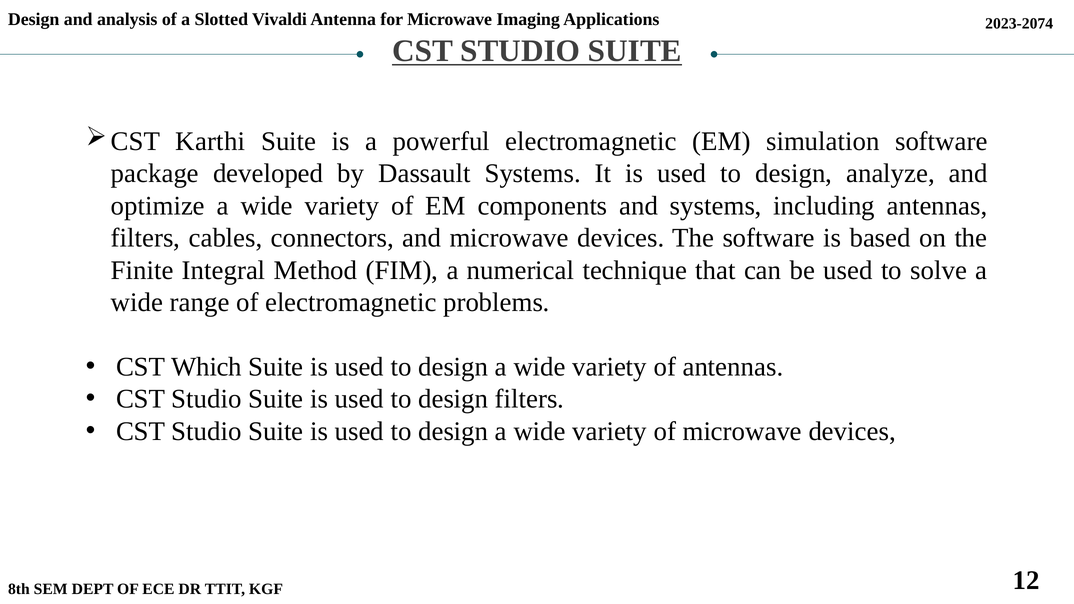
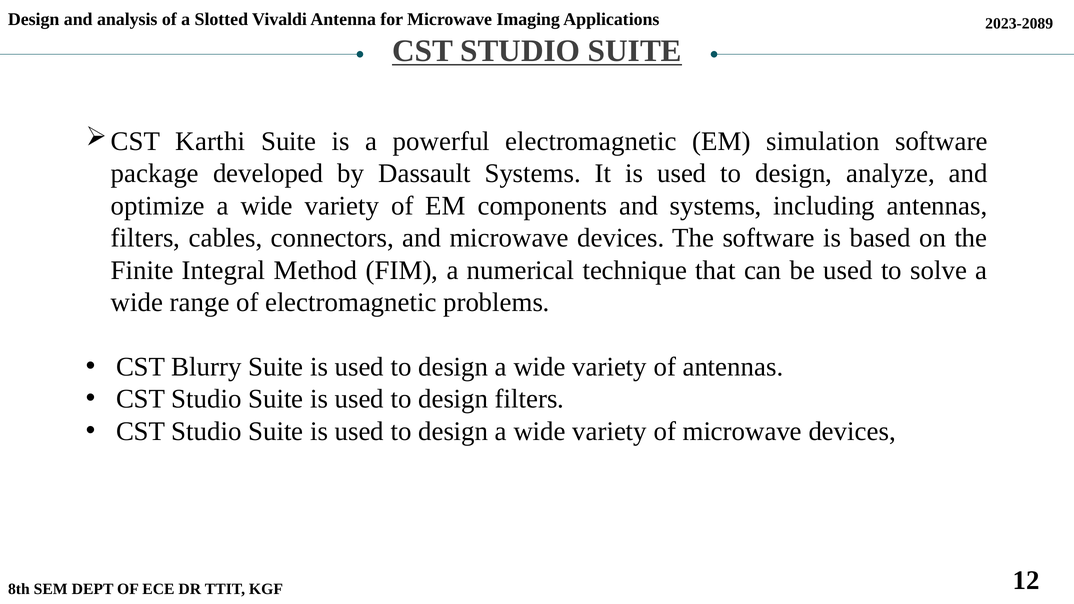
2023-2074: 2023-2074 -> 2023-2089 (1019, 24)
Which: Which -> Blurry (207, 367)
